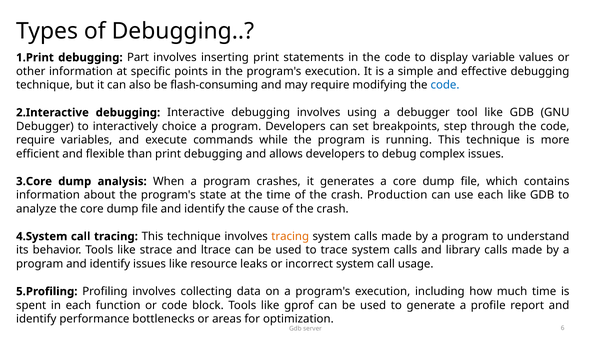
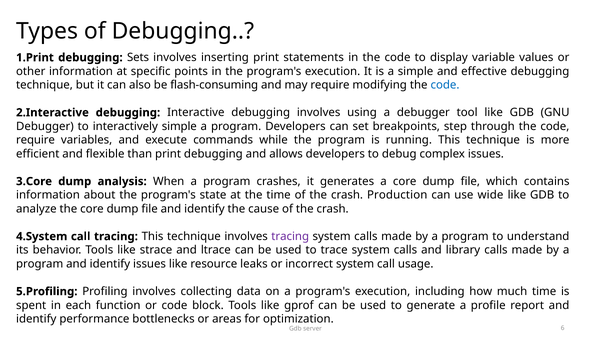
Part: Part -> Sets (138, 57)
interactively choice: choice -> simple (179, 126)
use each: each -> wide (490, 195)
tracing colour: orange -> purple (290, 236)
